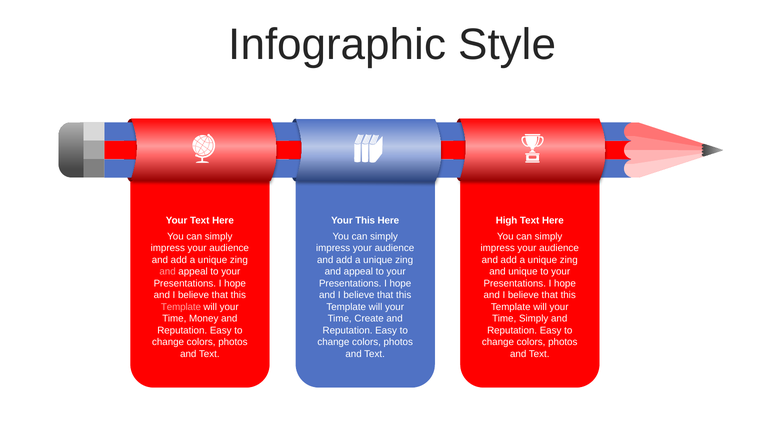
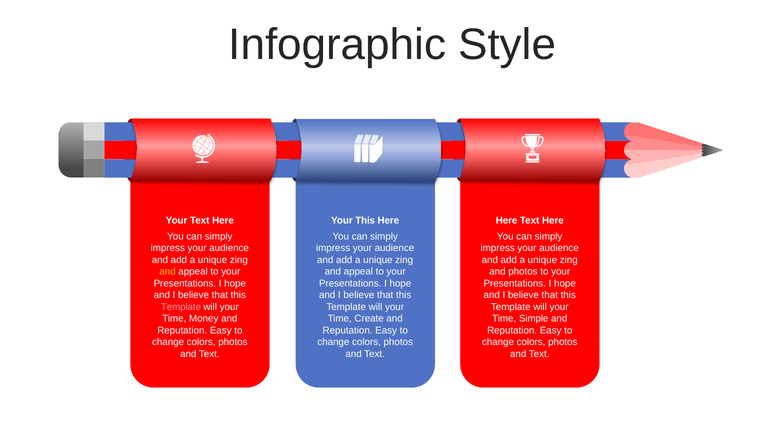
High: High -> Here (507, 220)
and colour: pink -> yellow (168, 271)
and unique: unique -> photos (523, 271)
Time Simply: Simply -> Simple (534, 318)
